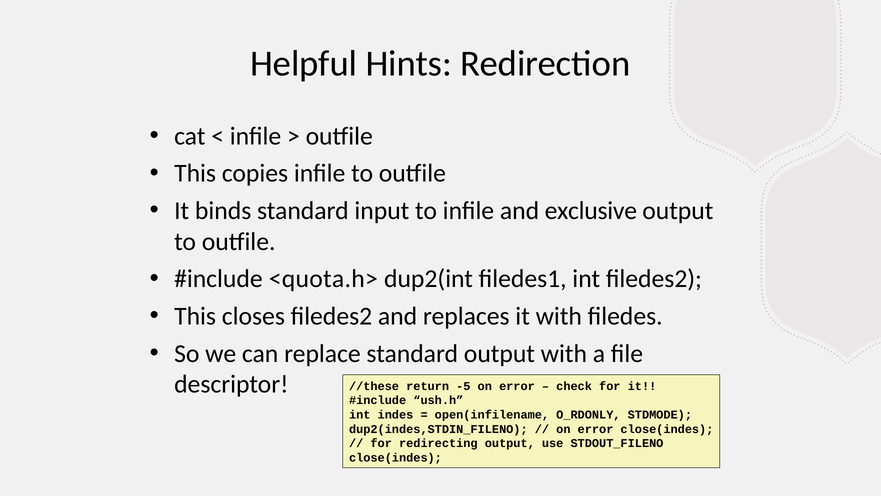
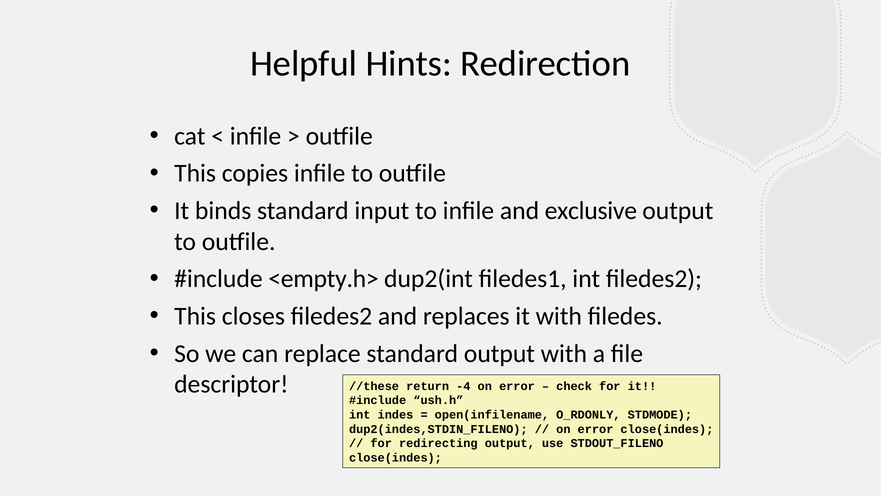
<quota.h>: <quota.h> -> <empty.h> (324, 279)
-5: -5 -> -4 (463, 386)
